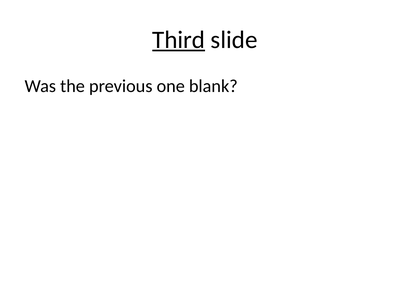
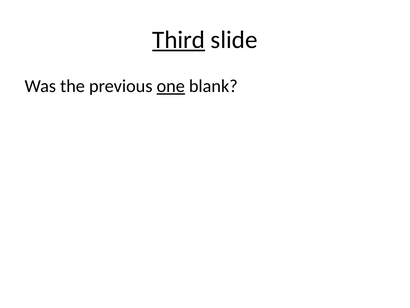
one underline: none -> present (171, 86)
